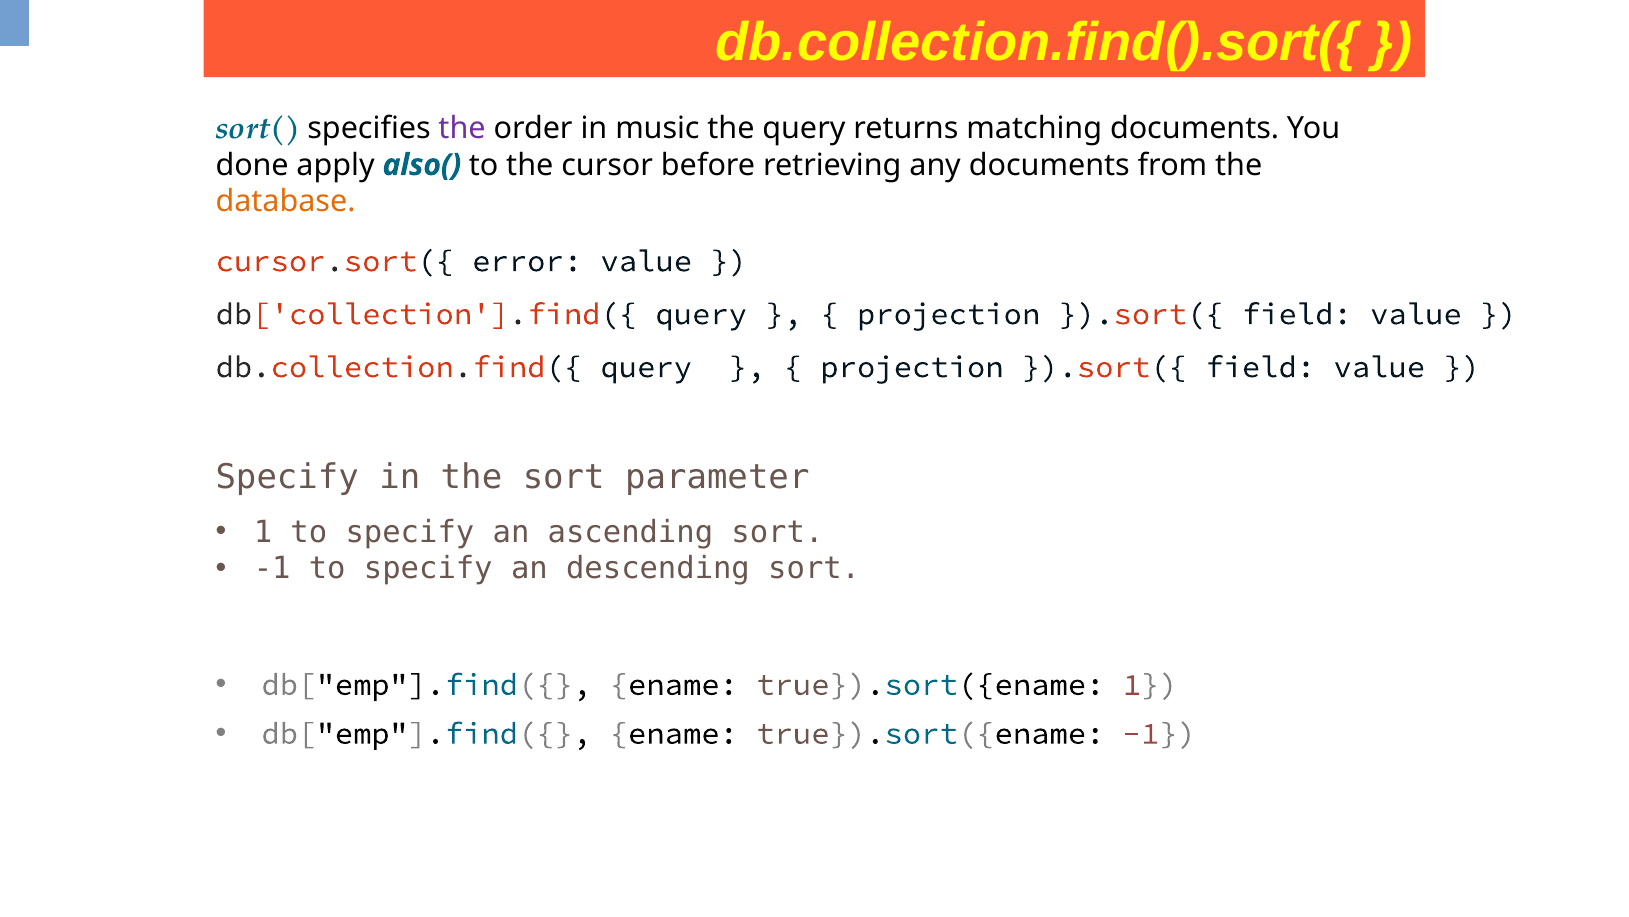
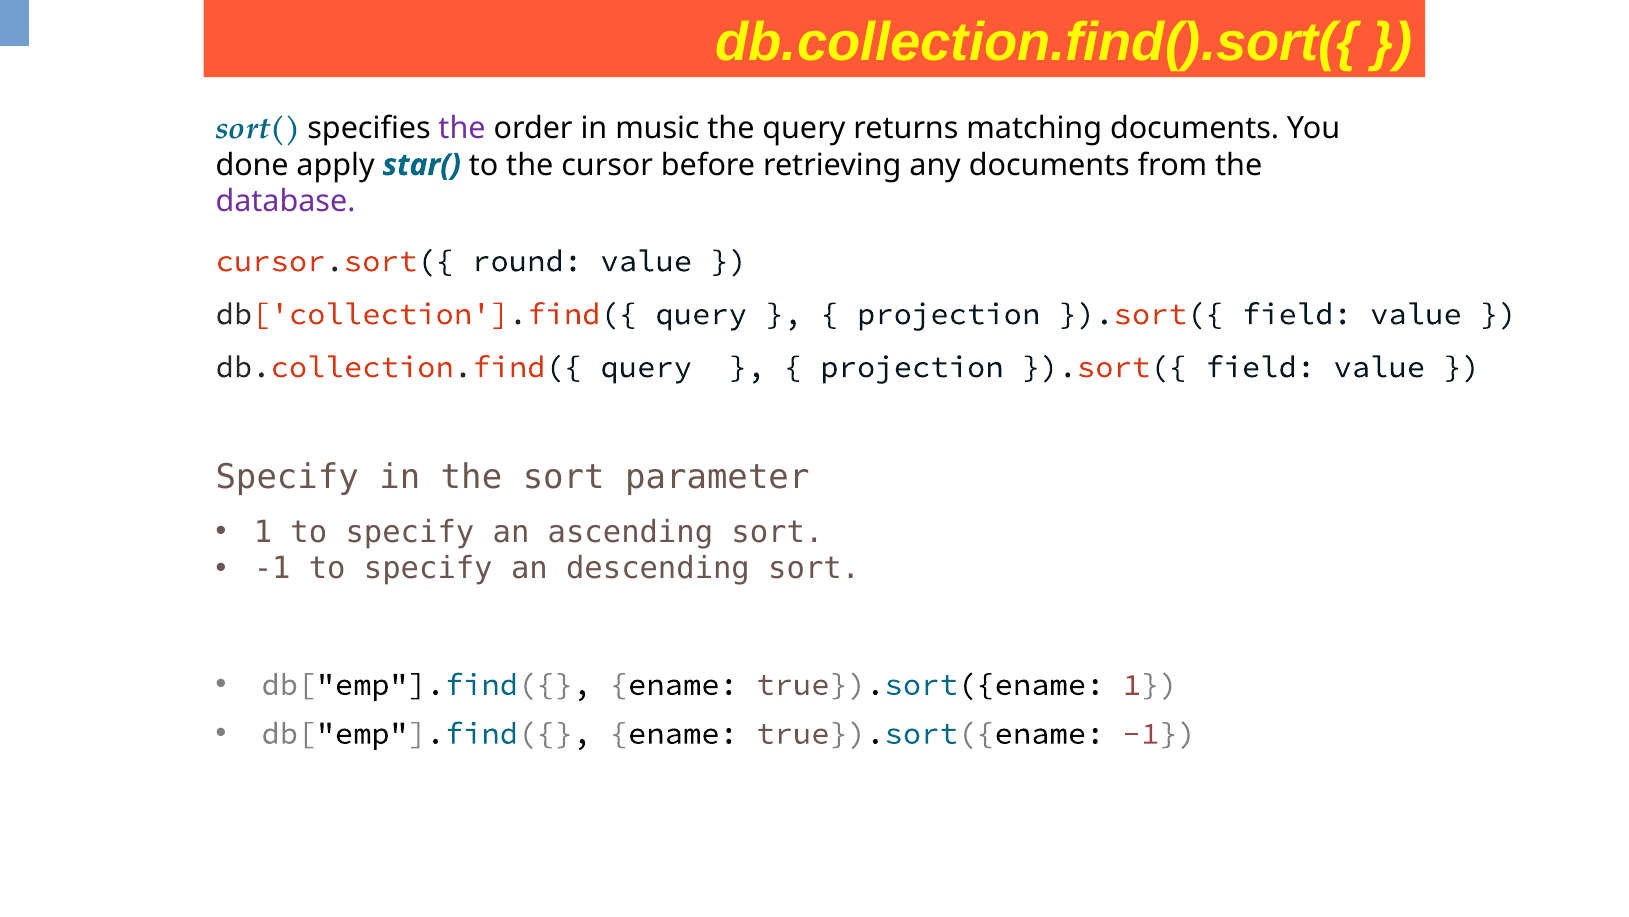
also(: also( -> star( (422, 165)
database colour: orange -> purple (286, 202)
error: error -> round (527, 261)
